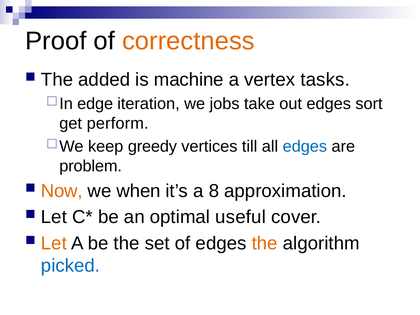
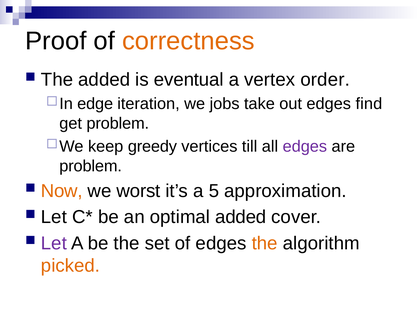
machine: machine -> eventual (189, 80)
tasks: tasks -> order (325, 80)
sort: sort -> find (369, 104)
get perform: perform -> problem (118, 124)
edges colour: blue -> purple (305, 146)
when: when -> worst (139, 191)
8: 8 -> 5 (214, 191)
optimal useful: useful -> added (241, 217)
Let colour: orange -> purple (54, 243)
picked colour: blue -> orange (71, 266)
